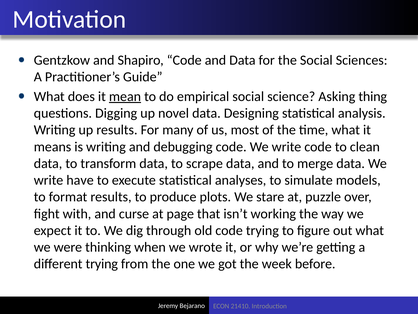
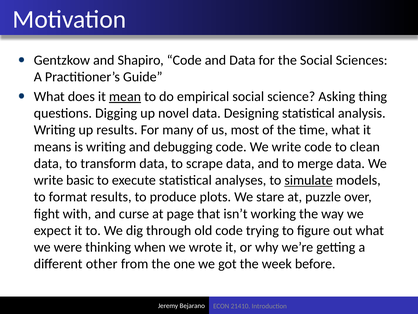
have: have -> basic (80, 180)
simulate underline: none -> present (309, 180)
different trying: trying -> other (102, 264)
